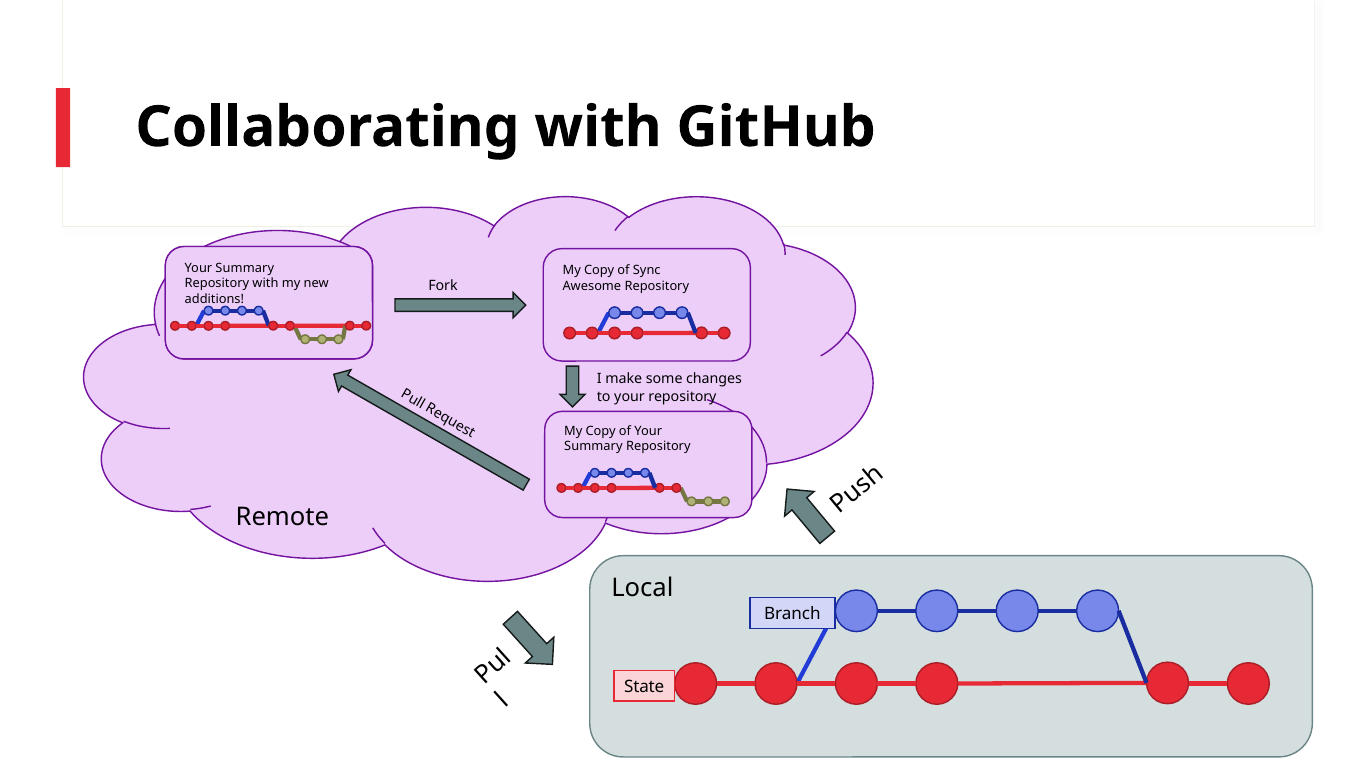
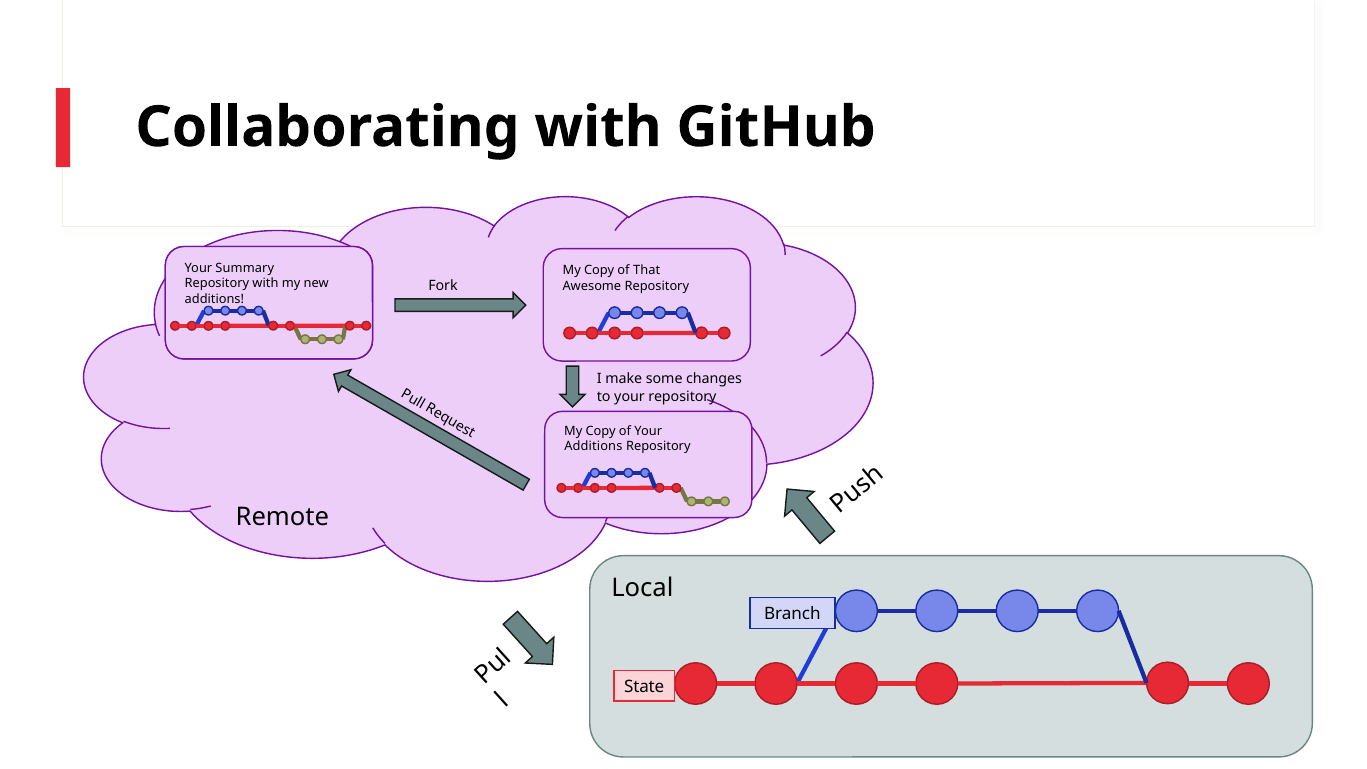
Sync: Sync -> That (647, 270)
Summary: Summary -> Additions (593, 447)
